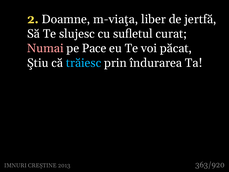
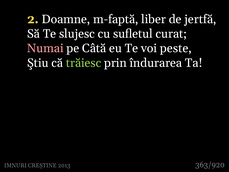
m-viaţa: m-viaţa -> m-faptă (116, 19)
Pace: Pace -> Câtă (94, 48)
păcat: păcat -> peste (176, 48)
trăiesc colour: light blue -> light green (84, 63)
